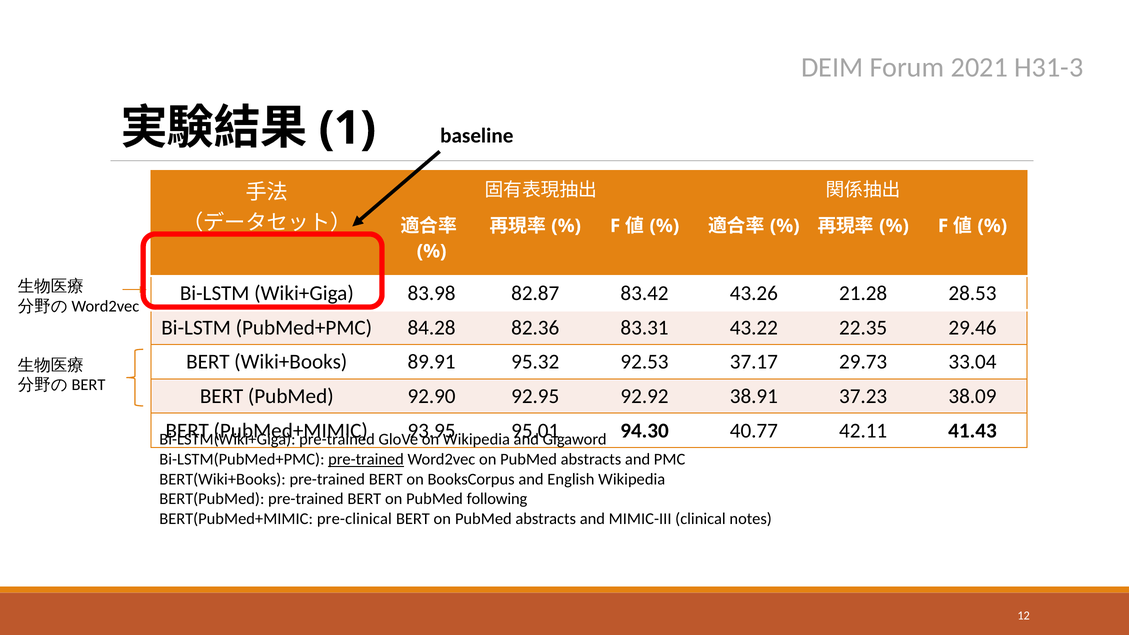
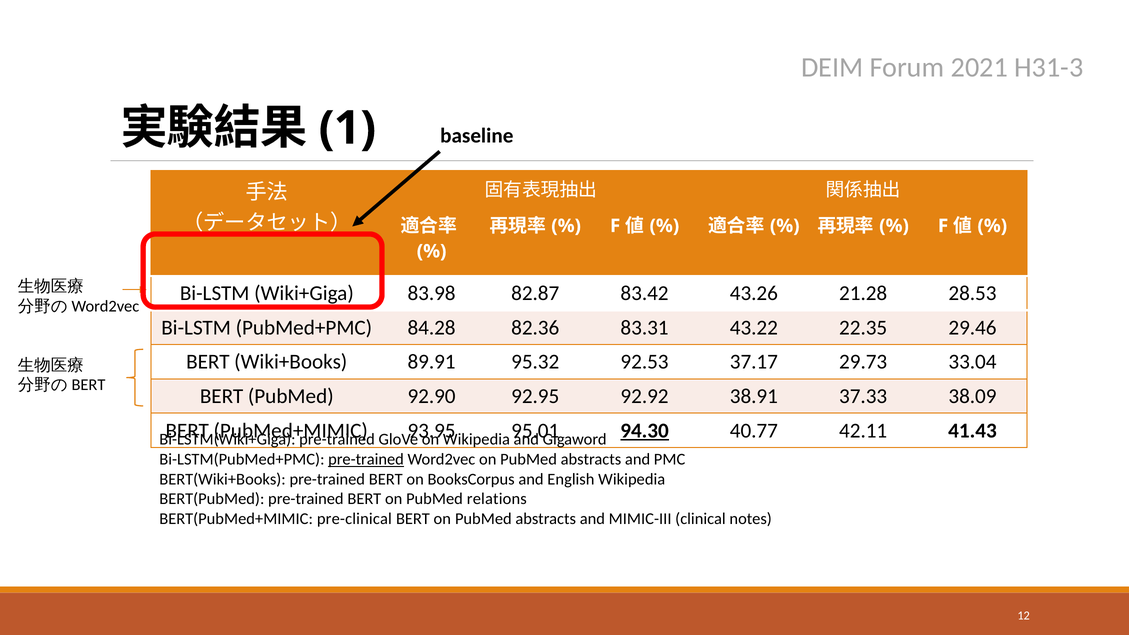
37.23: 37.23 -> 37.33 (863, 396)
94.30 underline: none -> present (645, 431)
following: following -> relations (497, 499)
